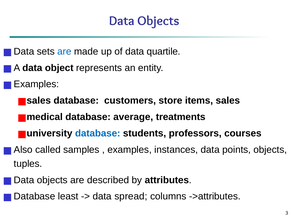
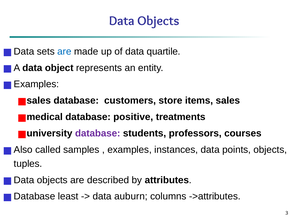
average: average -> positive (133, 117)
database colour: blue -> purple (98, 133)
spread: spread -> auburn (131, 197)
